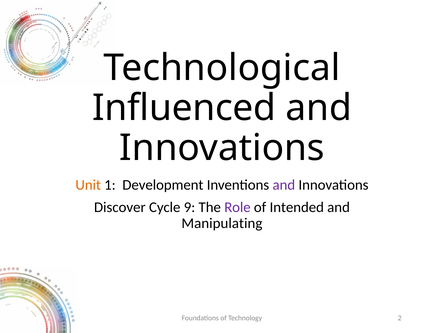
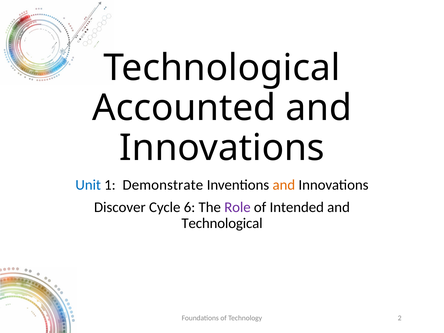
Influenced: Influenced -> Accounted (184, 108)
Unit colour: orange -> blue (88, 185)
Development: Development -> Demonstrate (163, 185)
and colour: purple -> orange (284, 185)
9: 9 -> 6 (189, 207)
Manipulating: Manipulating -> Technological (222, 223)
